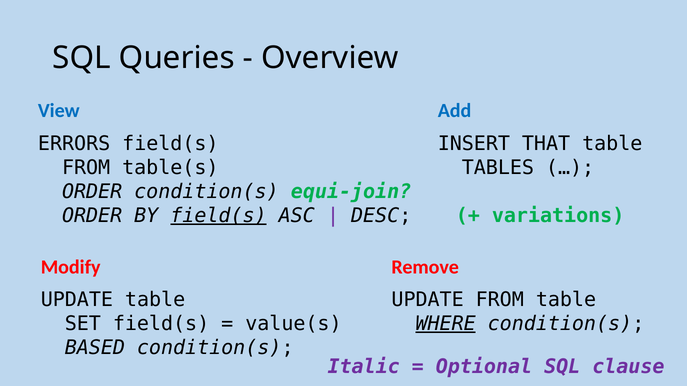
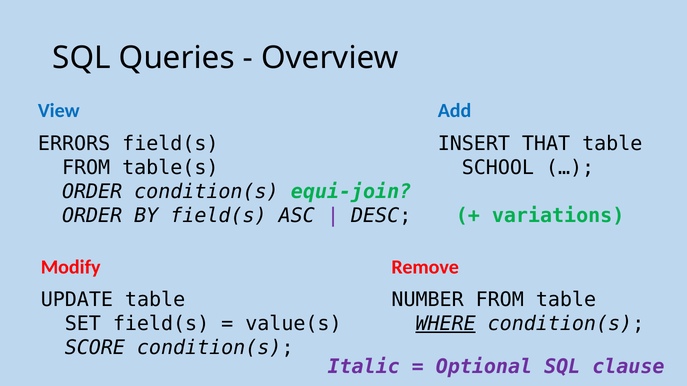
TABLES: TABLES -> SCHOOL (498, 168)
field(s underline: present -> none (218, 216)
UPDATE: UPDATE -> NUMBER (428, 300)
BASED: BASED -> SCORE (95, 348)
